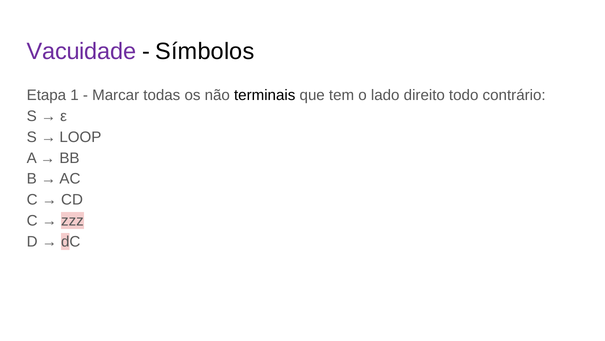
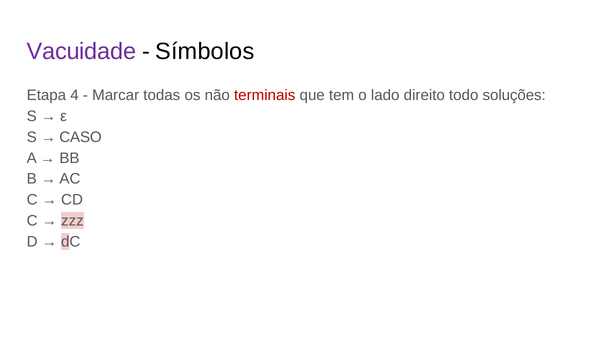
1: 1 -> 4 (75, 95)
terminais colour: black -> red (265, 95)
contrário: contrário -> soluções (514, 95)
LOOP: LOOP -> CASO (81, 137)
